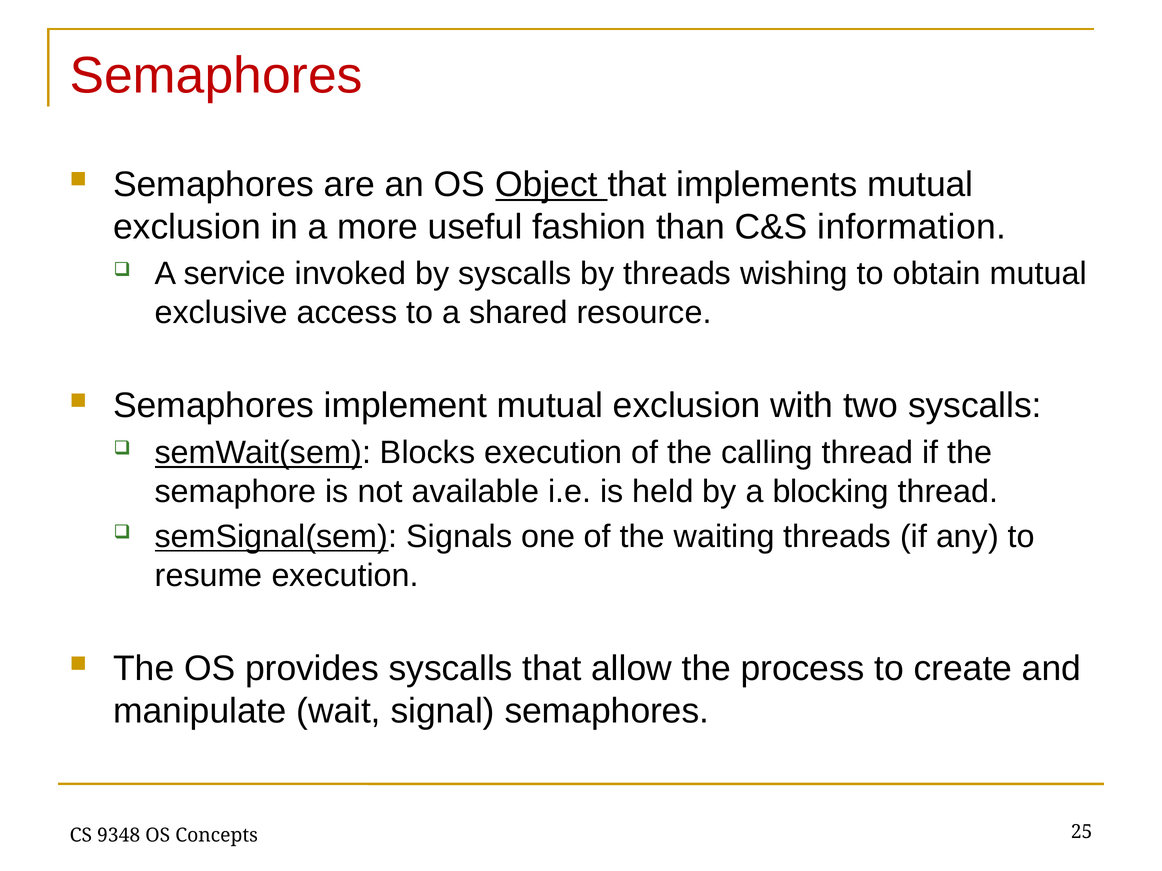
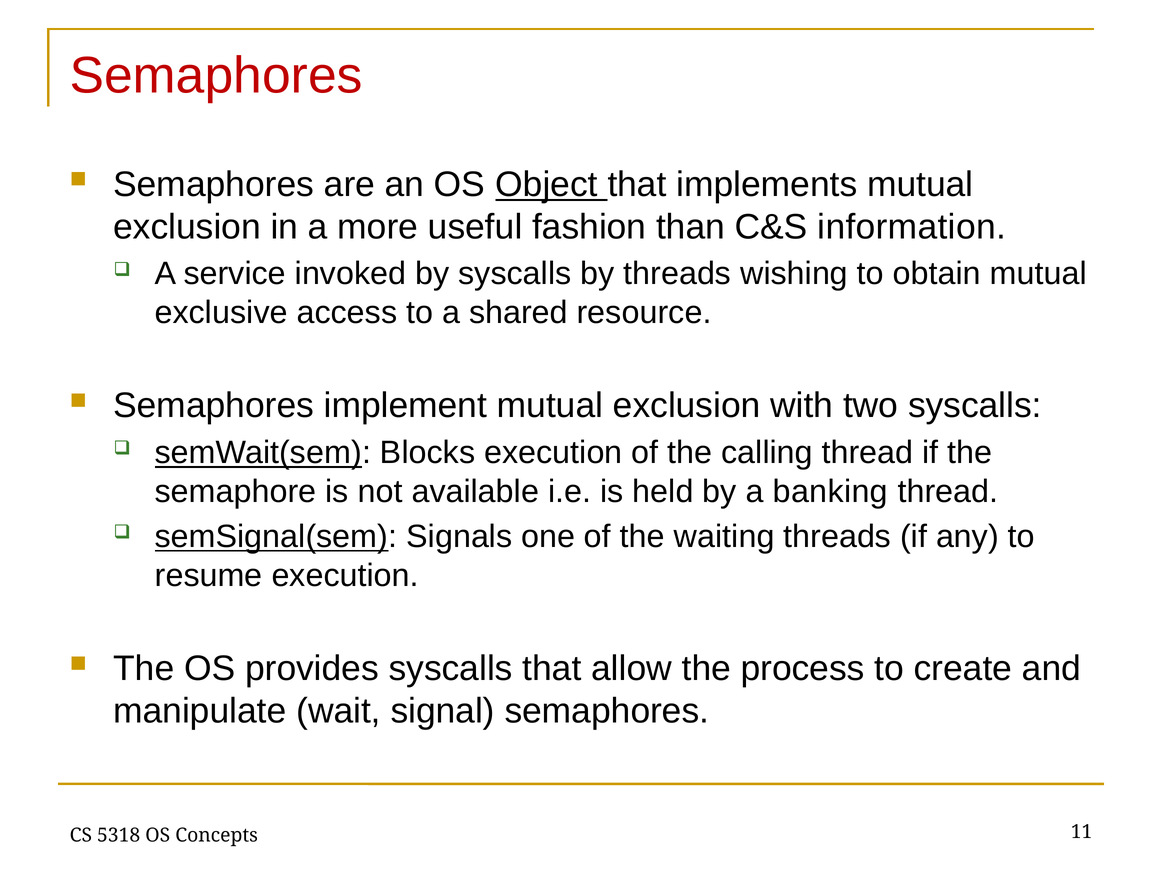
blocking: blocking -> banking (830, 492)
9348: 9348 -> 5318 (119, 836)
25: 25 -> 11 (1082, 832)
